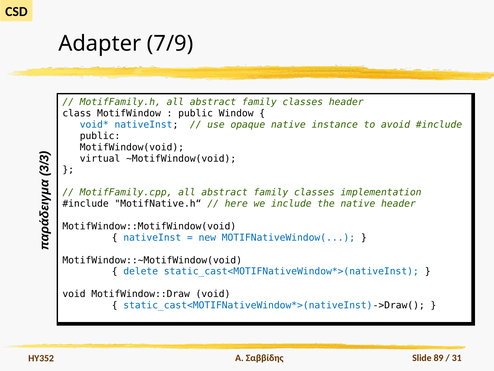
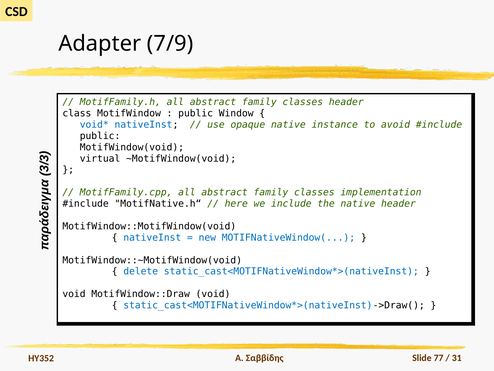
89: 89 -> 77 (439, 358)
